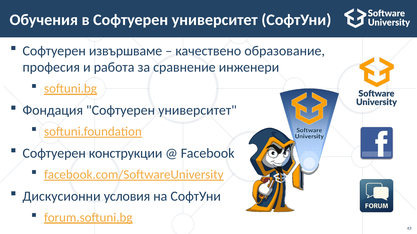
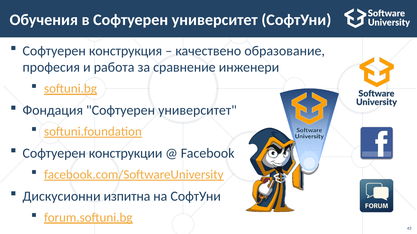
извършваме: извършваме -> конструкция (126, 51)
условия: условия -> изпитна (127, 197)
